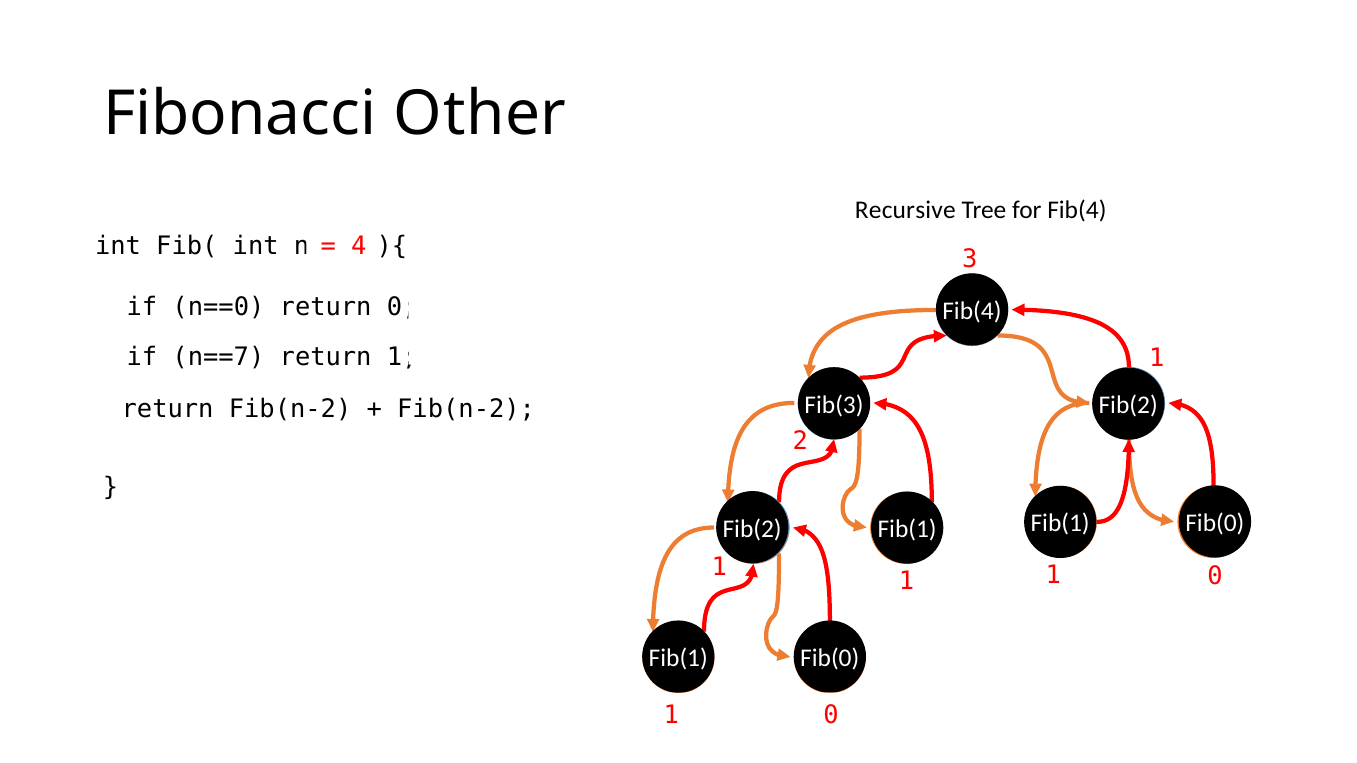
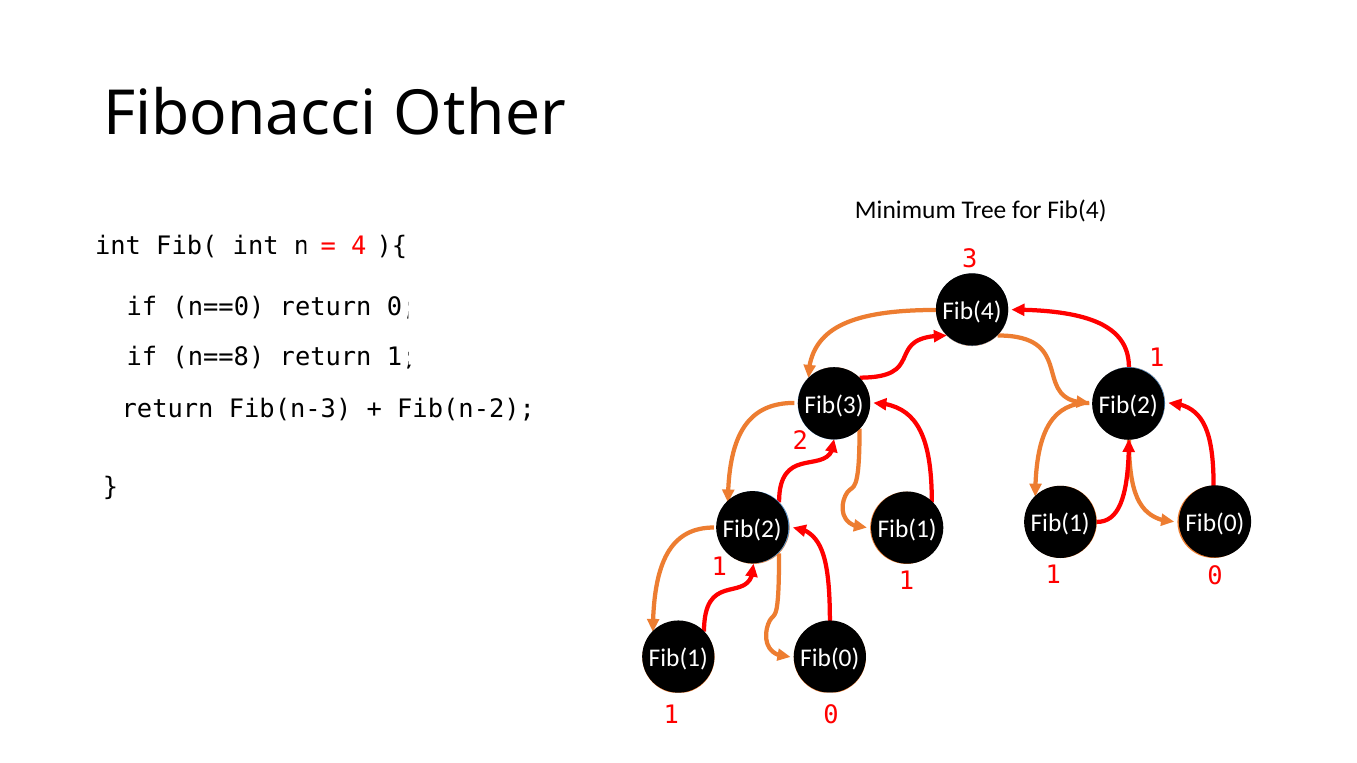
Recursive: Recursive -> Minimum (905, 210)
n==7: n==7 -> n==8 (218, 357)
return Fib(n-2: Fib(n-2 -> Fib(n-3 (290, 410)
